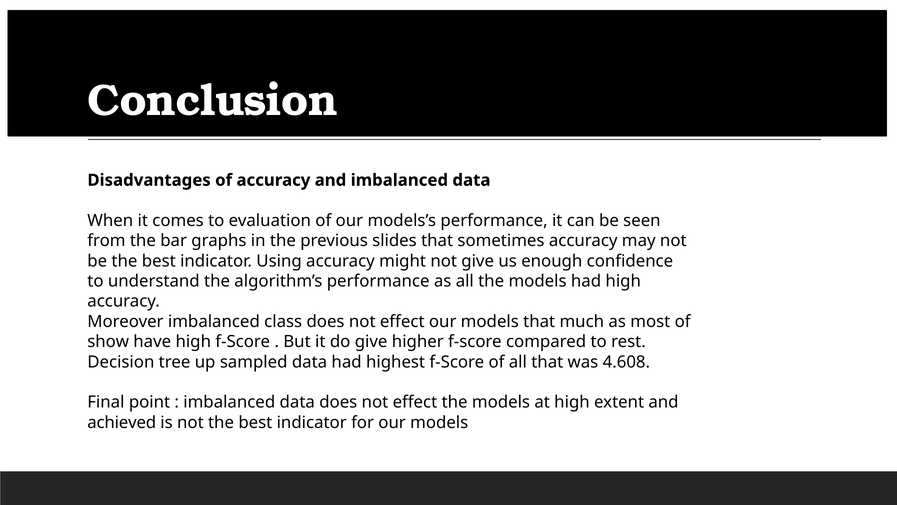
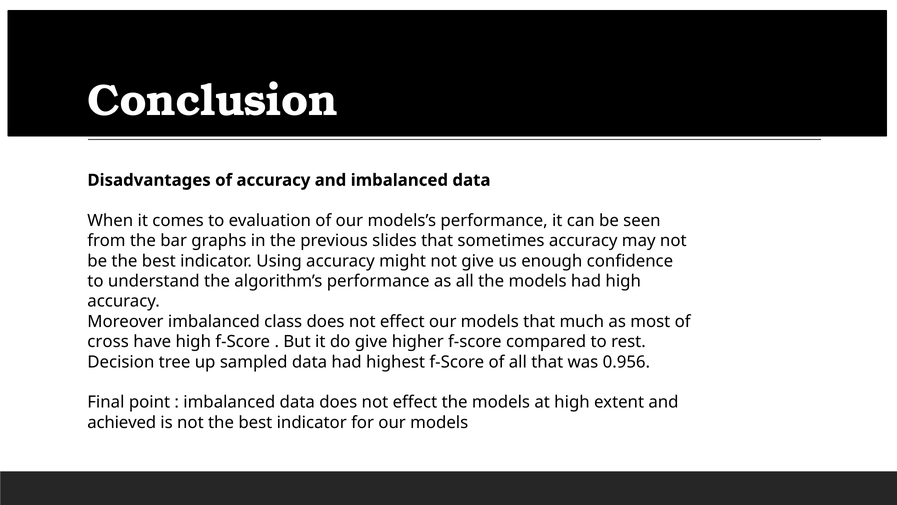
show: show -> cross (108, 342)
4.608: 4.608 -> 0.956 (626, 362)
